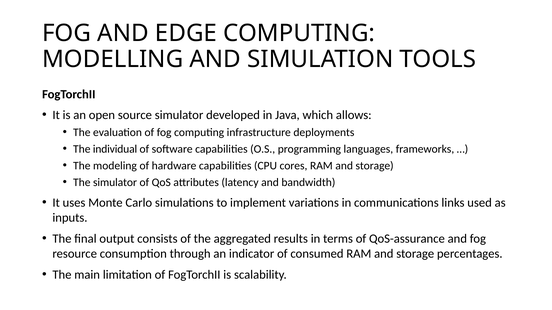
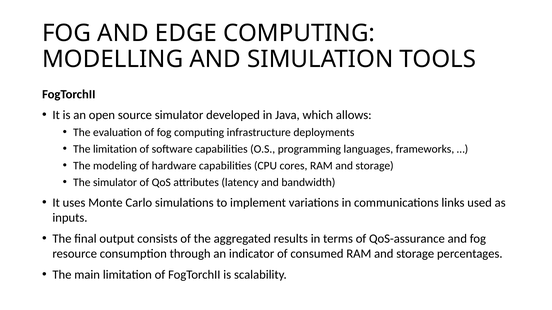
The individual: individual -> limitation (115, 149)
